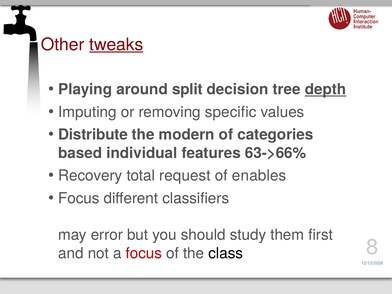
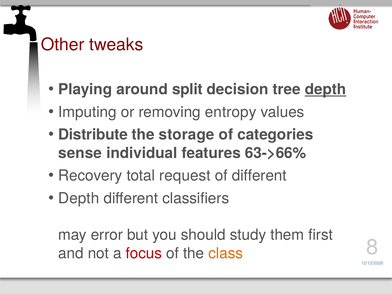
tweaks underline: present -> none (116, 45)
specific: specific -> entropy (231, 112)
modern: modern -> storage (187, 135)
based: based -> sense (80, 153)
of enables: enables -> different (259, 176)
Focus: Focus -> Depth (79, 198)
class colour: black -> orange (226, 253)
